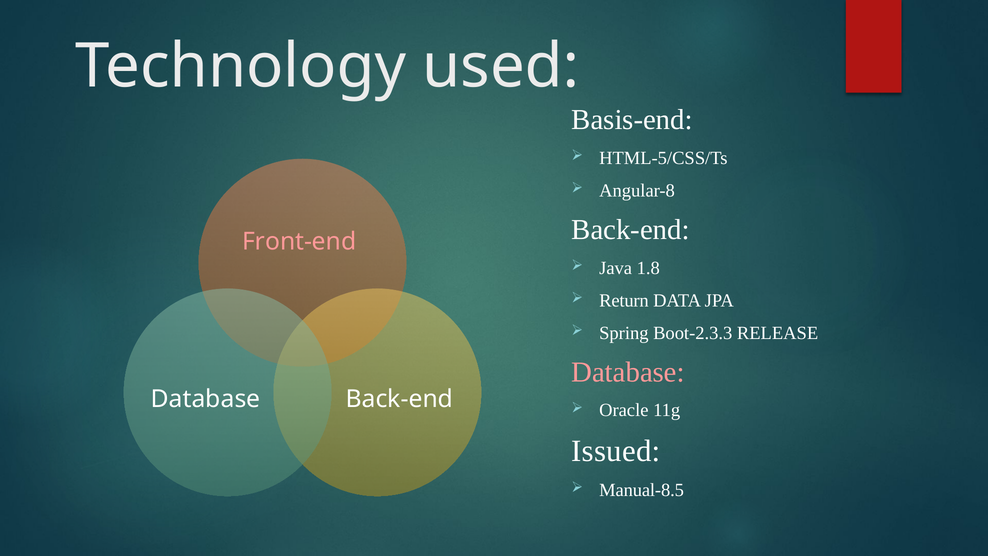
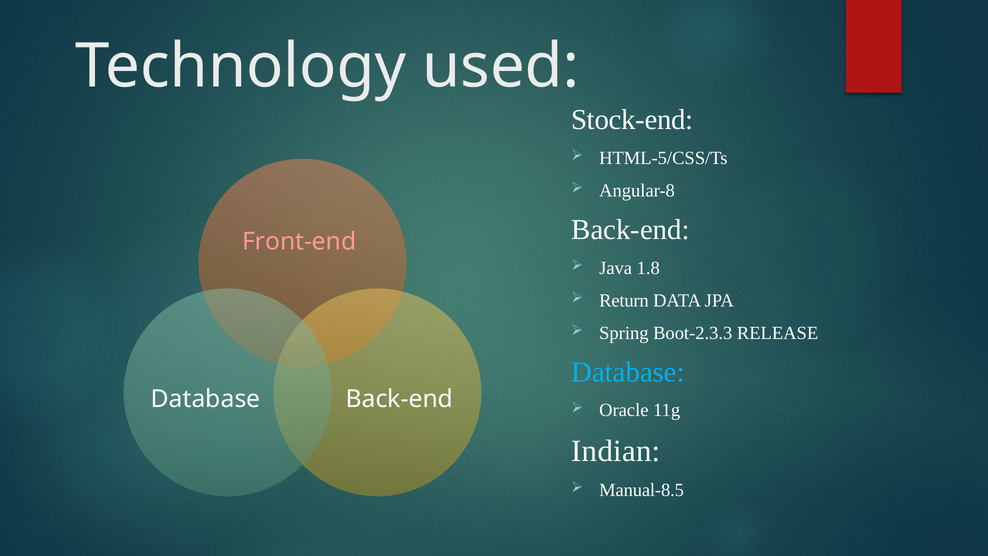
Basis-end: Basis-end -> Stock-end (632, 120)
Database colour: pink -> light blue (628, 372)
Issued: Issued -> Indian (616, 451)
